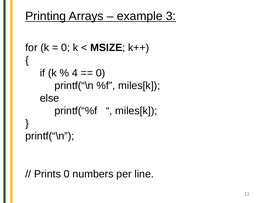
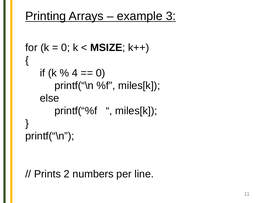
Prints 0: 0 -> 2 (67, 174)
